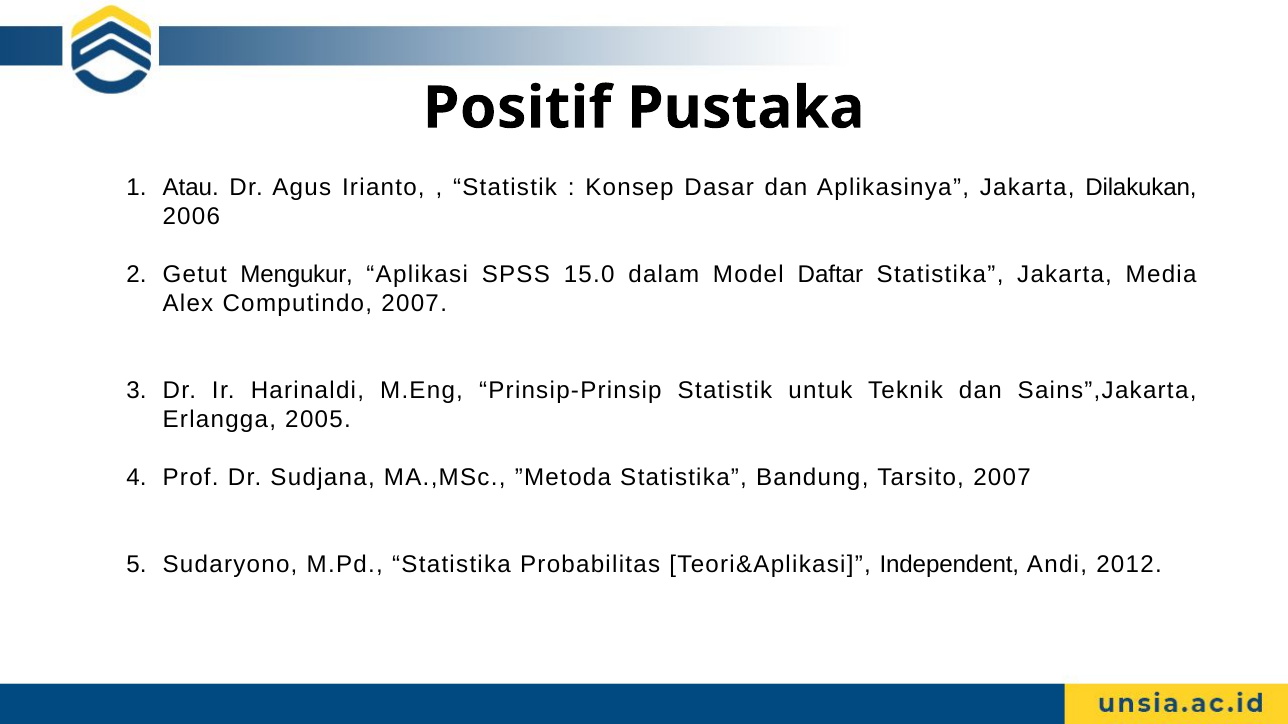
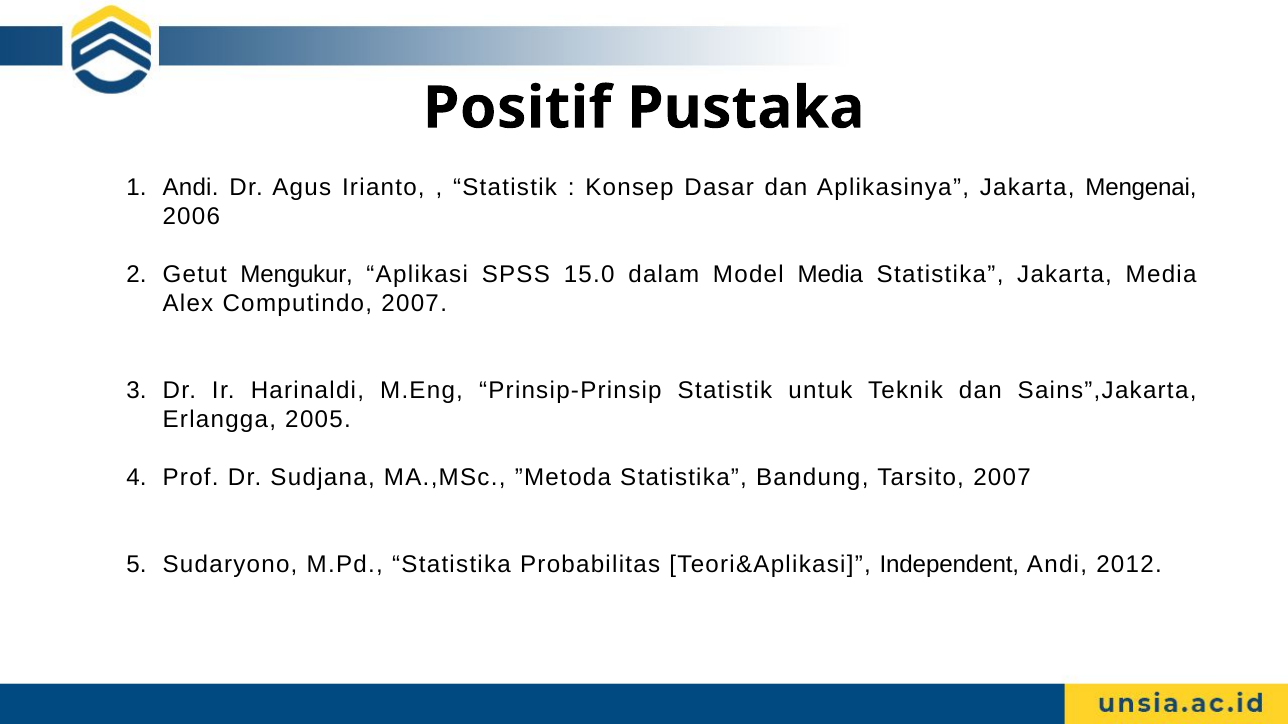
Atau: Atau -> Andi (191, 188)
Dilakukan: Dilakukan -> Mengenai (1141, 188)
Model Daftar: Daftar -> Media (830, 275)
